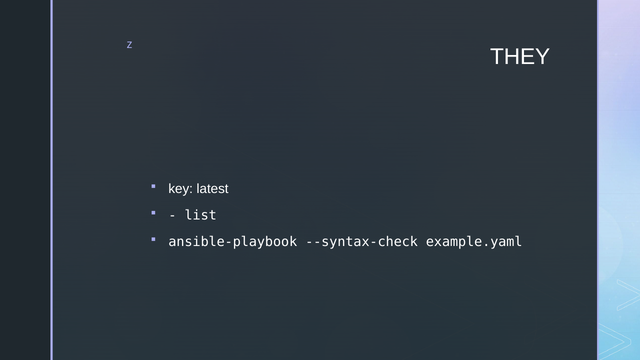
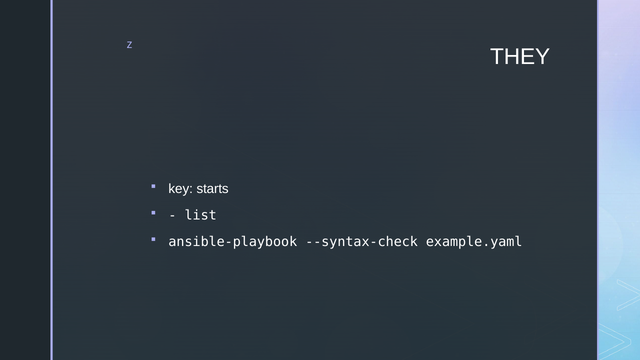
latest: latest -> starts (213, 189)
